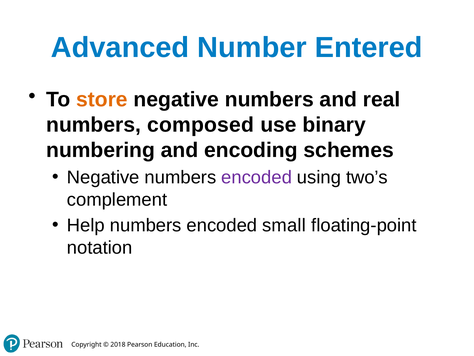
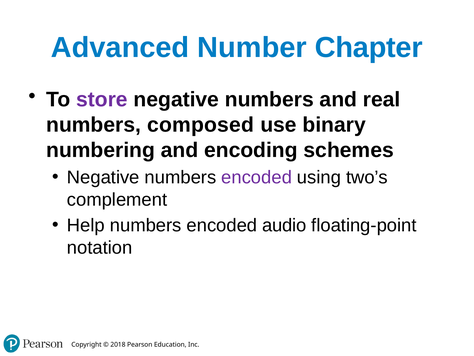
Entered: Entered -> Chapter (369, 47)
store colour: orange -> purple (102, 99)
small: small -> audio (284, 225)
